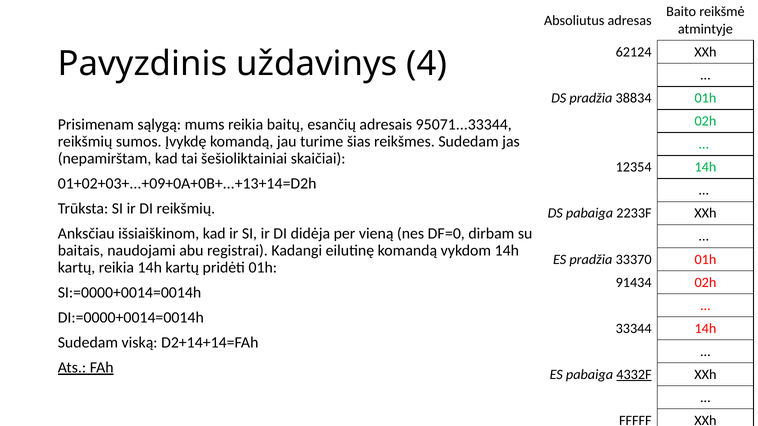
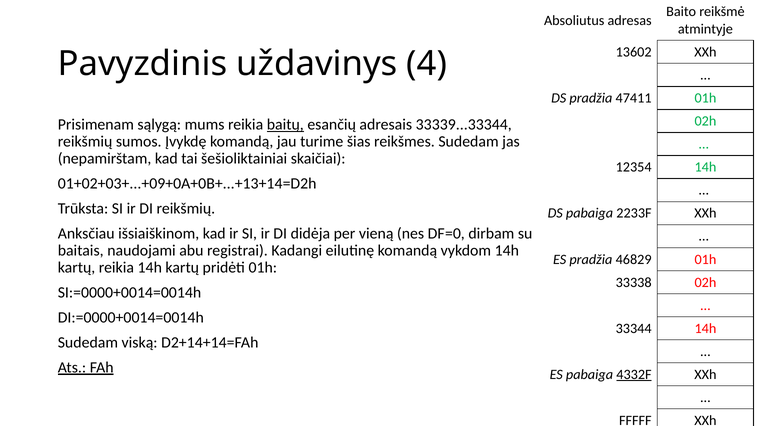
62124: 62124 -> 13602 (634, 52)
38834: 38834 -> 47411 (634, 98)
baitų underline: none -> present (285, 125)
95071...33344: 95071...33344 -> 33339...33344 (464, 125)
33370: 33370 -> 46829 (634, 260)
91434: 91434 -> 33338 (634, 283)
